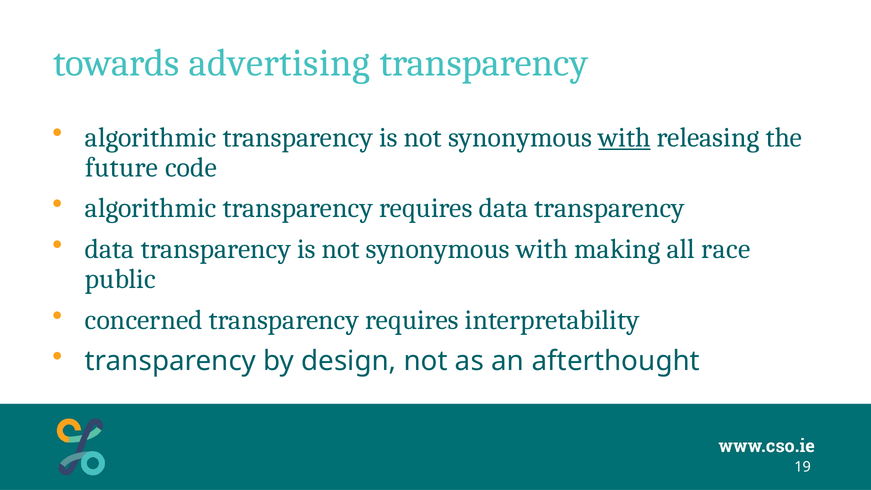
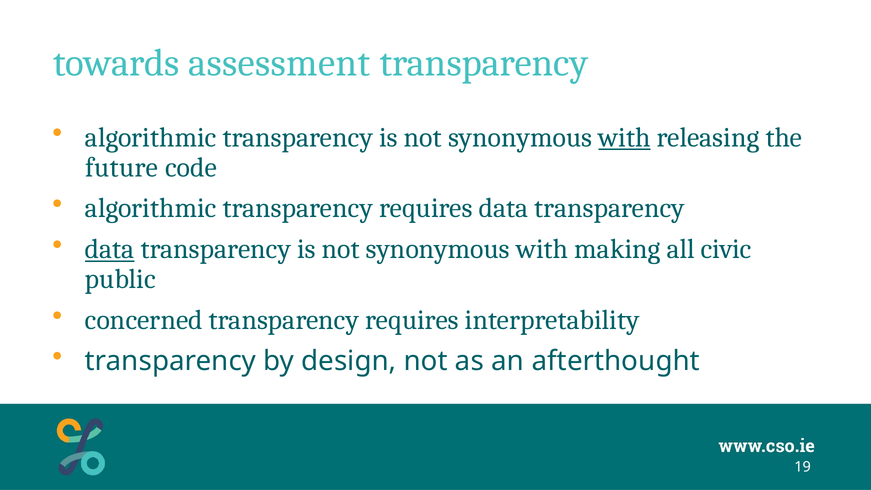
advertising: advertising -> assessment (279, 63)
data underline: none -> present (110, 249)
race: race -> civic (726, 249)
